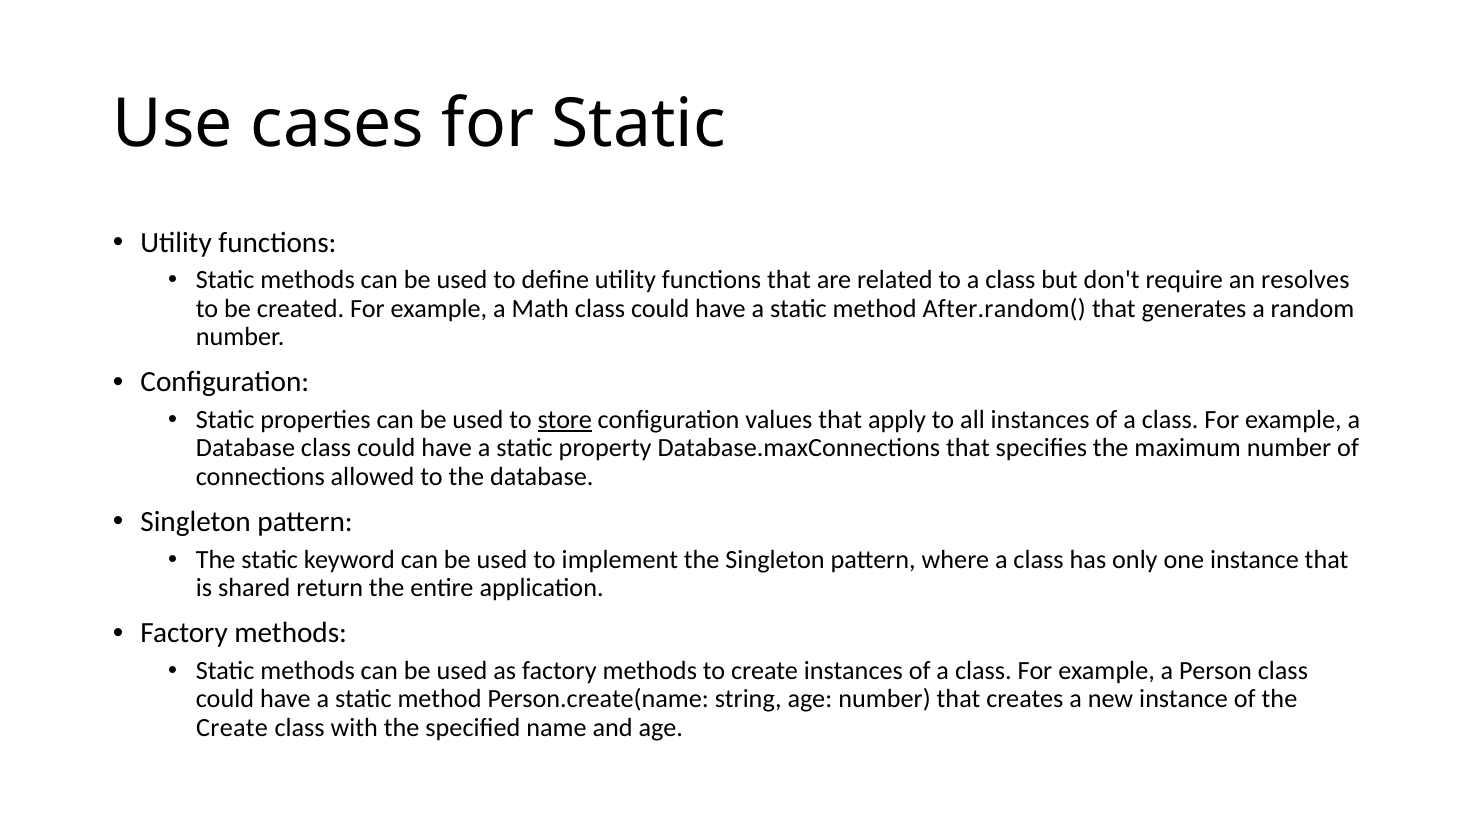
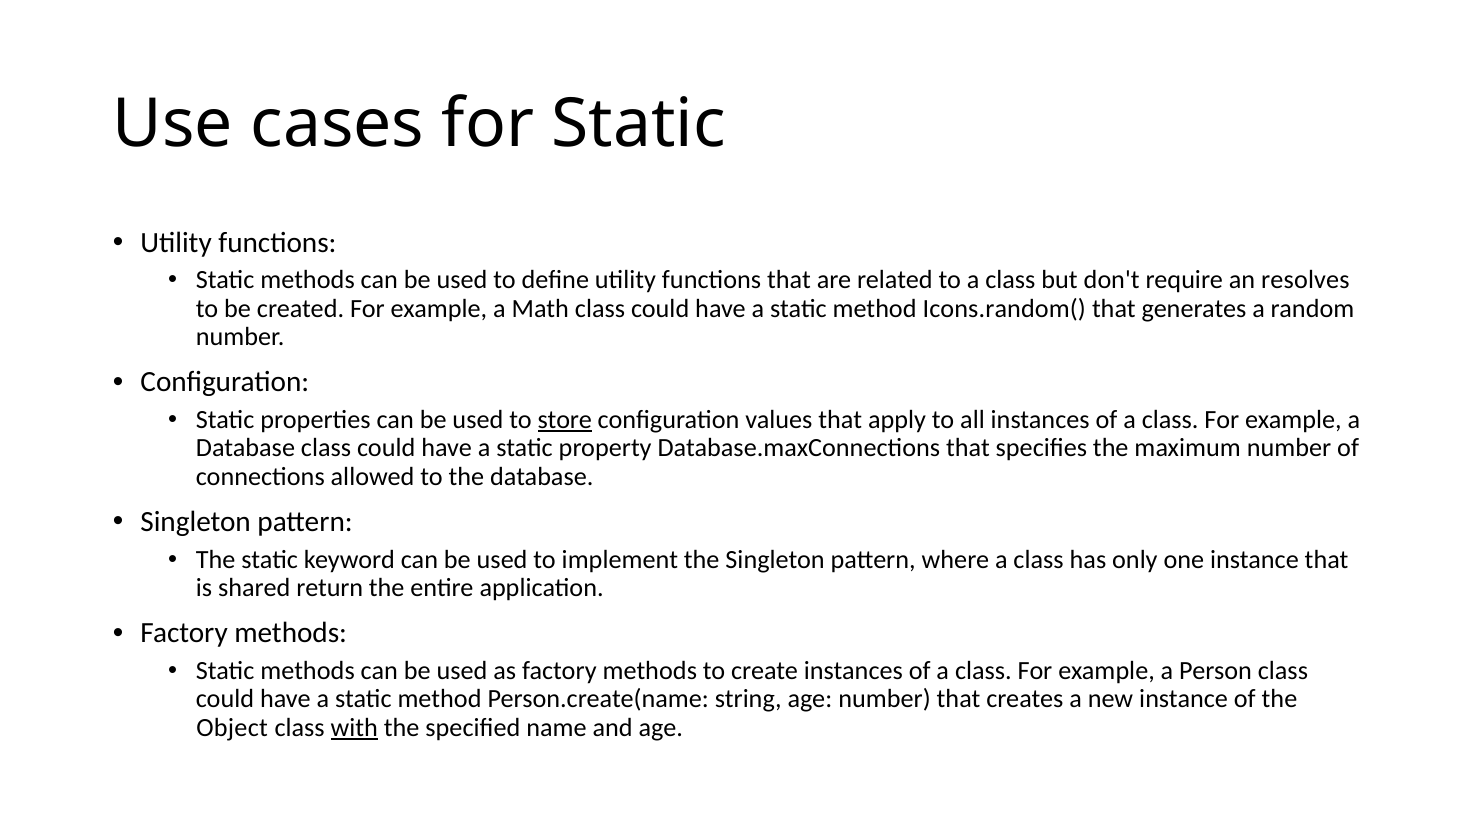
After.random(: After.random( -> Icons.random( (1004, 309)
Create: Create -> Object (232, 727)
with underline: none -> present (354, 727)
